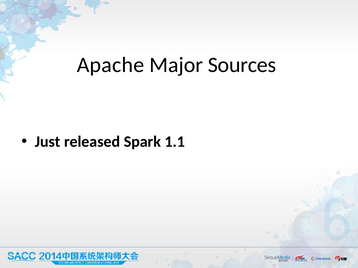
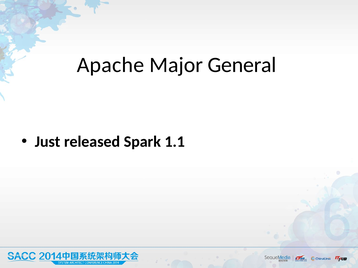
Sources: Sources -> General (242, 65)
